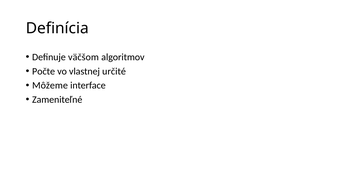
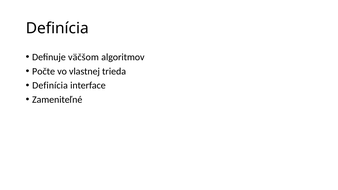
určité: určité -> trieda (114, 71)
Môžeme: Môžeme -> Definícia (50, 85)
